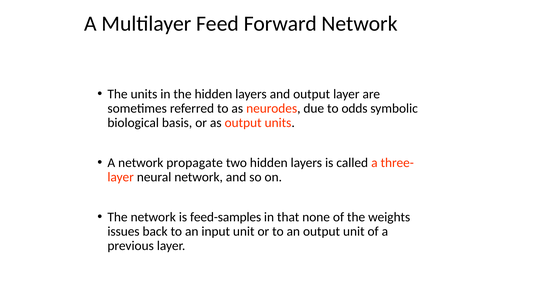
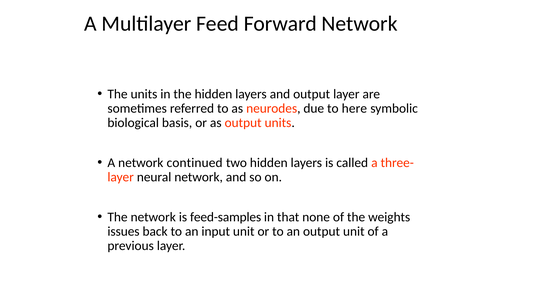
odds: odds -> here (354, 109)
propagate: propagate -> continued (195, 163)
